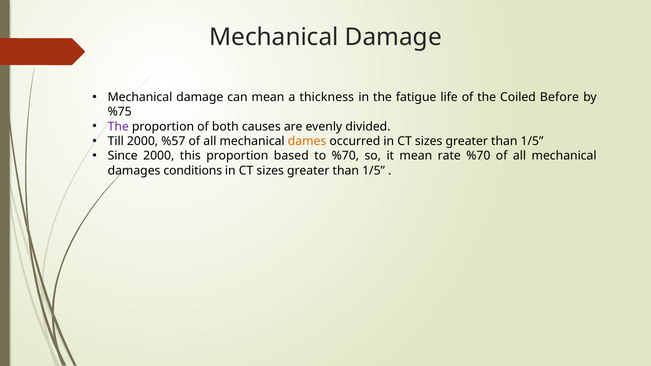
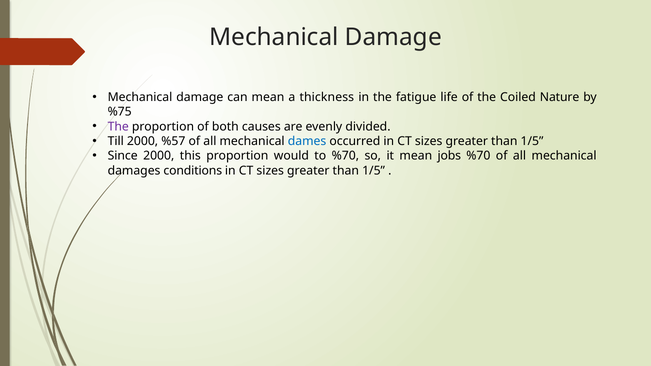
Before: Before -> Nature (560, 97)
dames colour: orange -> blue (307, 141)
based: based -> would (291, 156)
rate: rate -> jobs (449, 156)
